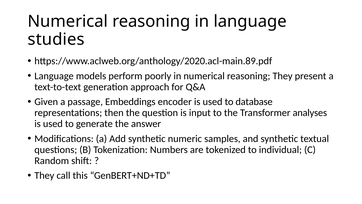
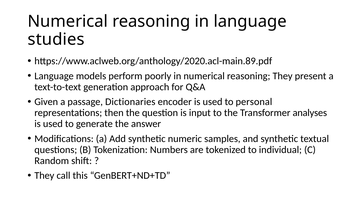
Embeddings: Embeddings -> Dictionaries (130, 102)
database: database -> personal (254, 102)
